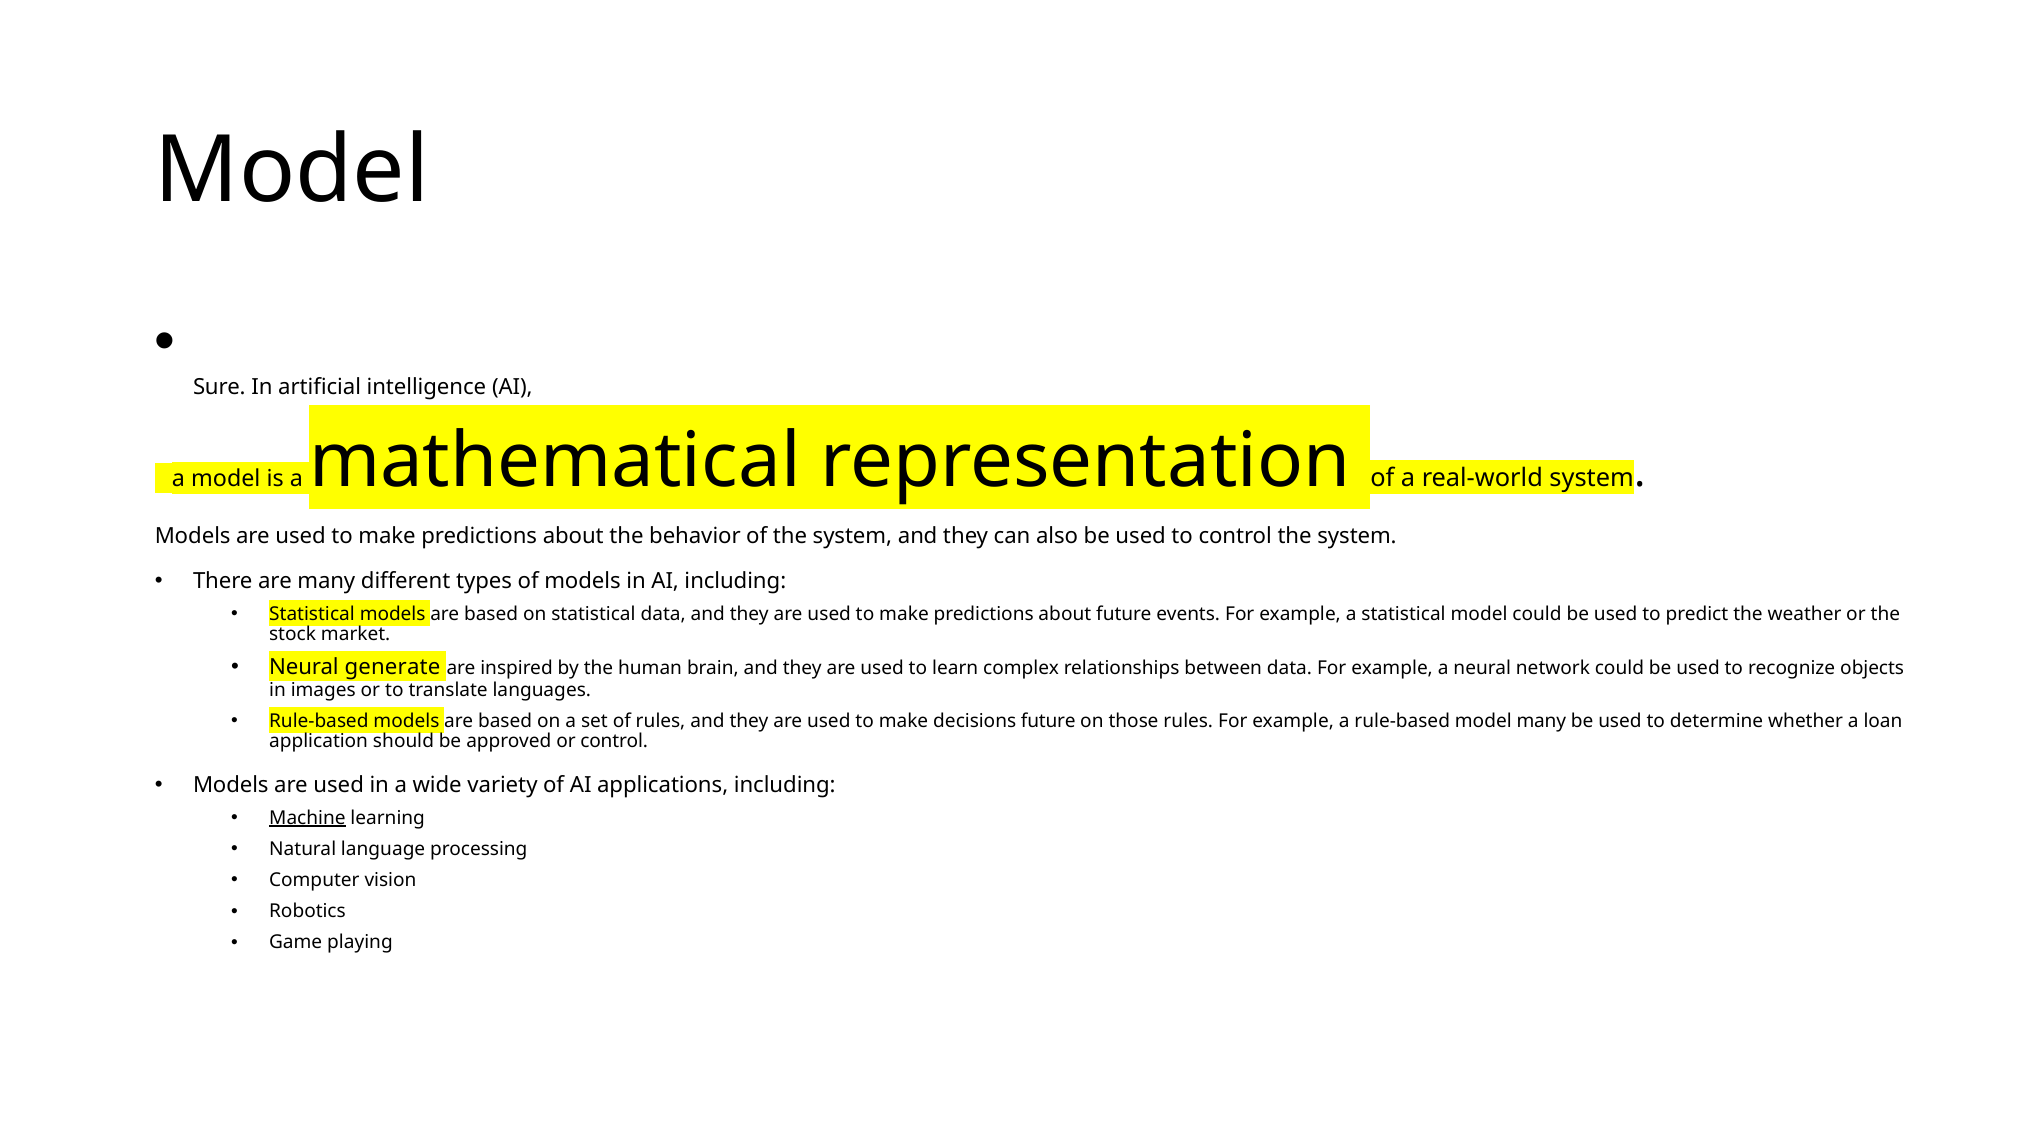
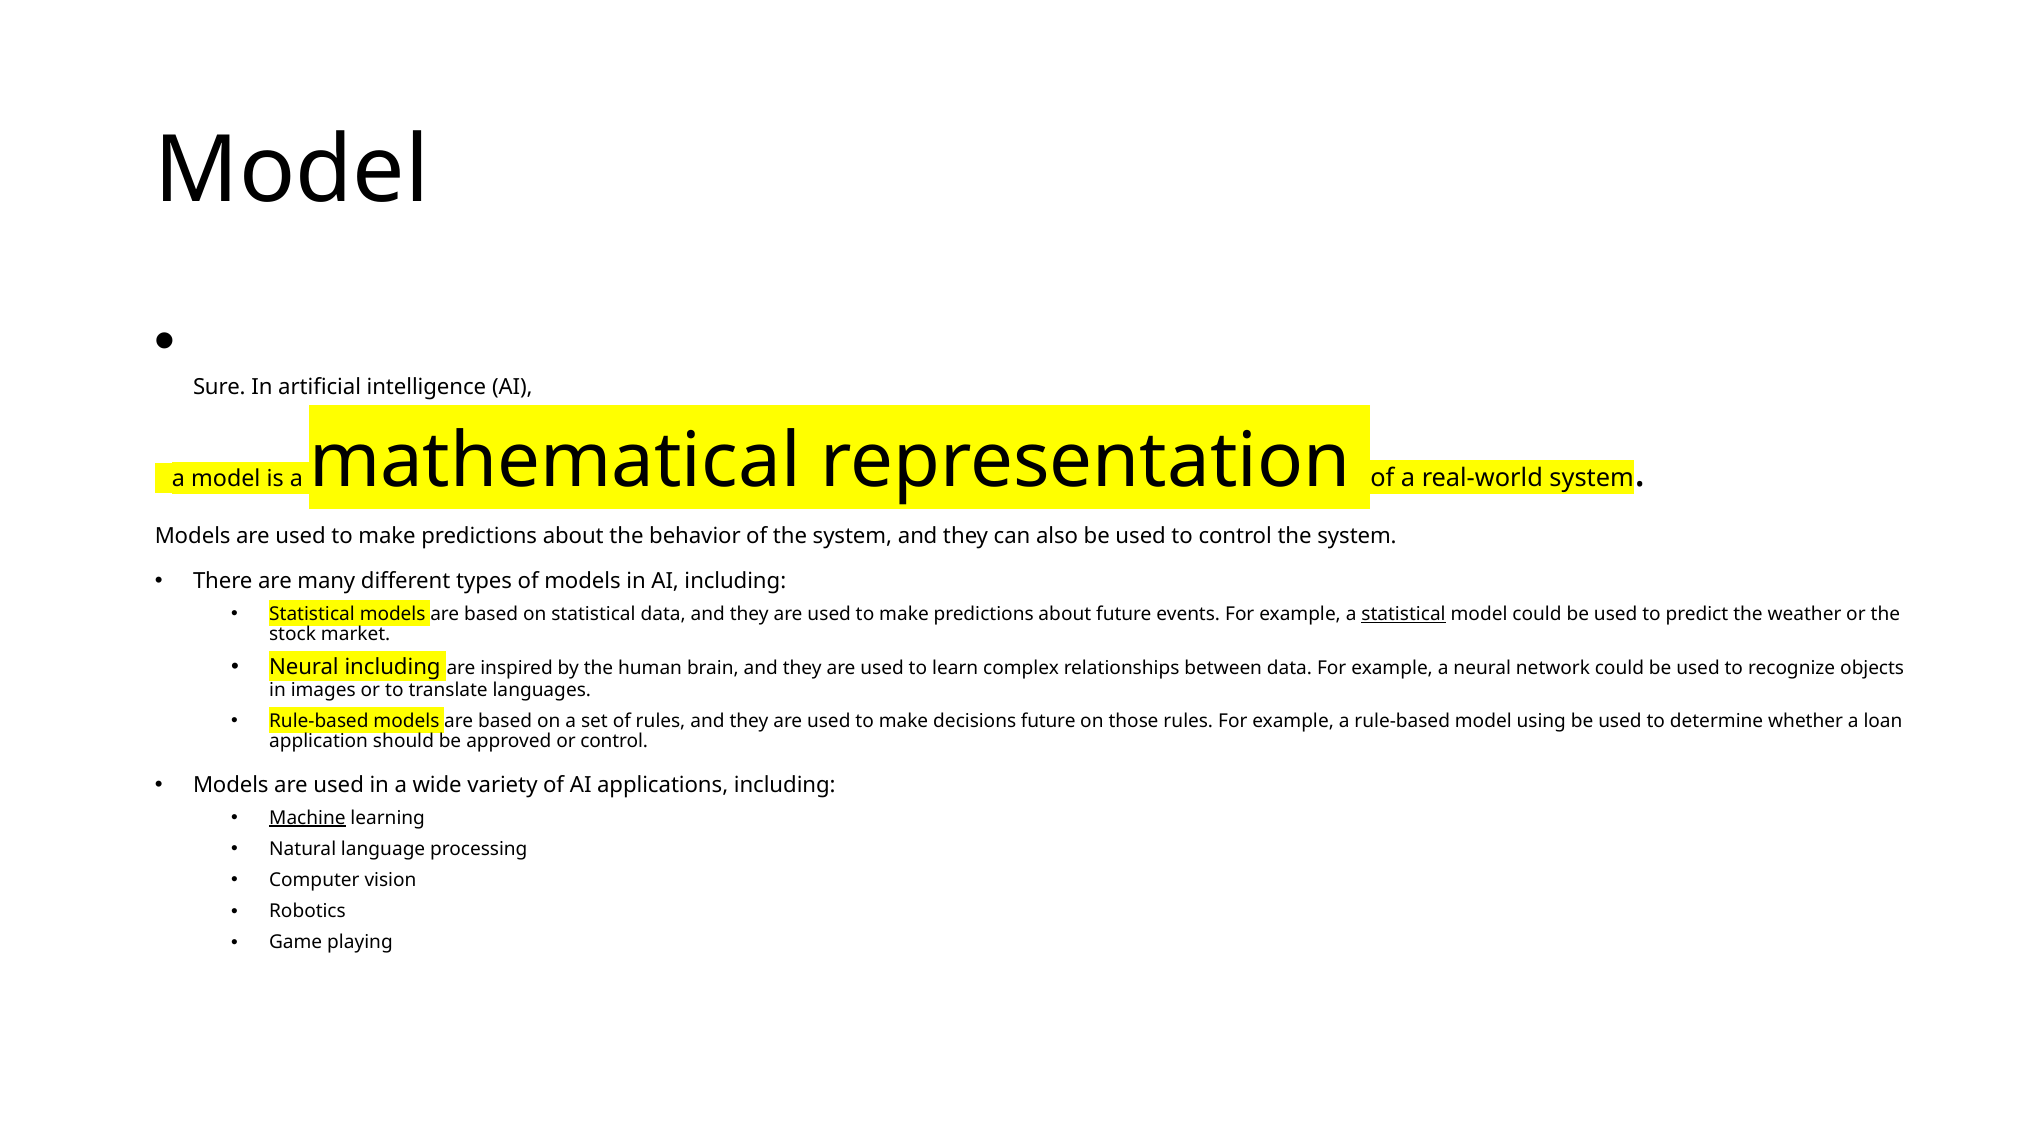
statistical underline: none -> present (1404, 614)
Neural generate: generate -> including (393, 667)
model many: many -> using (1541, 721)
